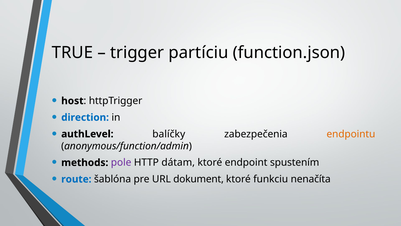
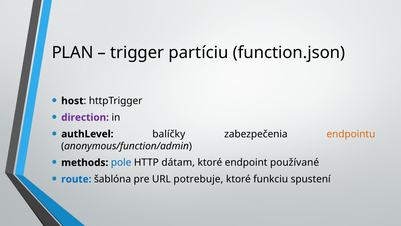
TRUE: TRUE -> PLAN (73, 53)
direction colour: blue -> purple (85, 117)
pole colour: purple -> blue (121, 162)
spustením: spustením -> používané (295, 162)
dokument: dokument -> potrebuje (198, 179)
nenačíta: nenačíta -> spustení (311, 179)
